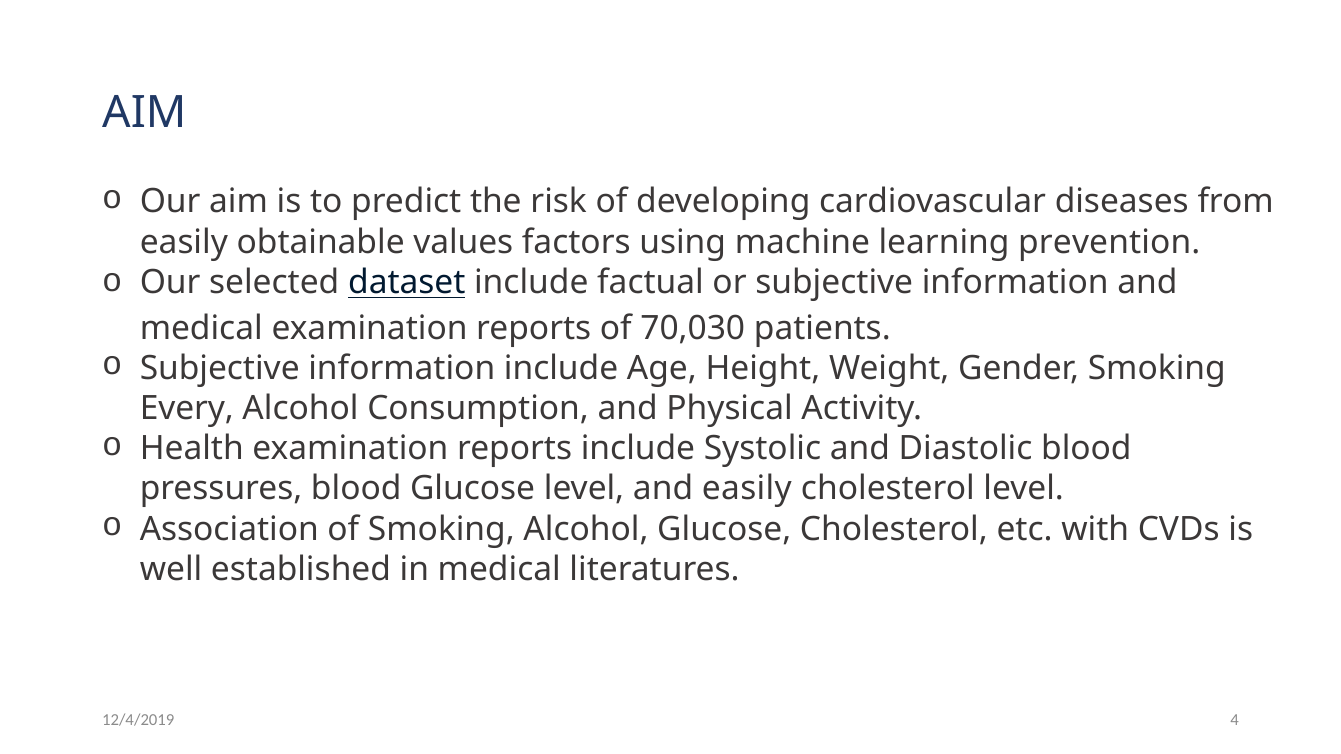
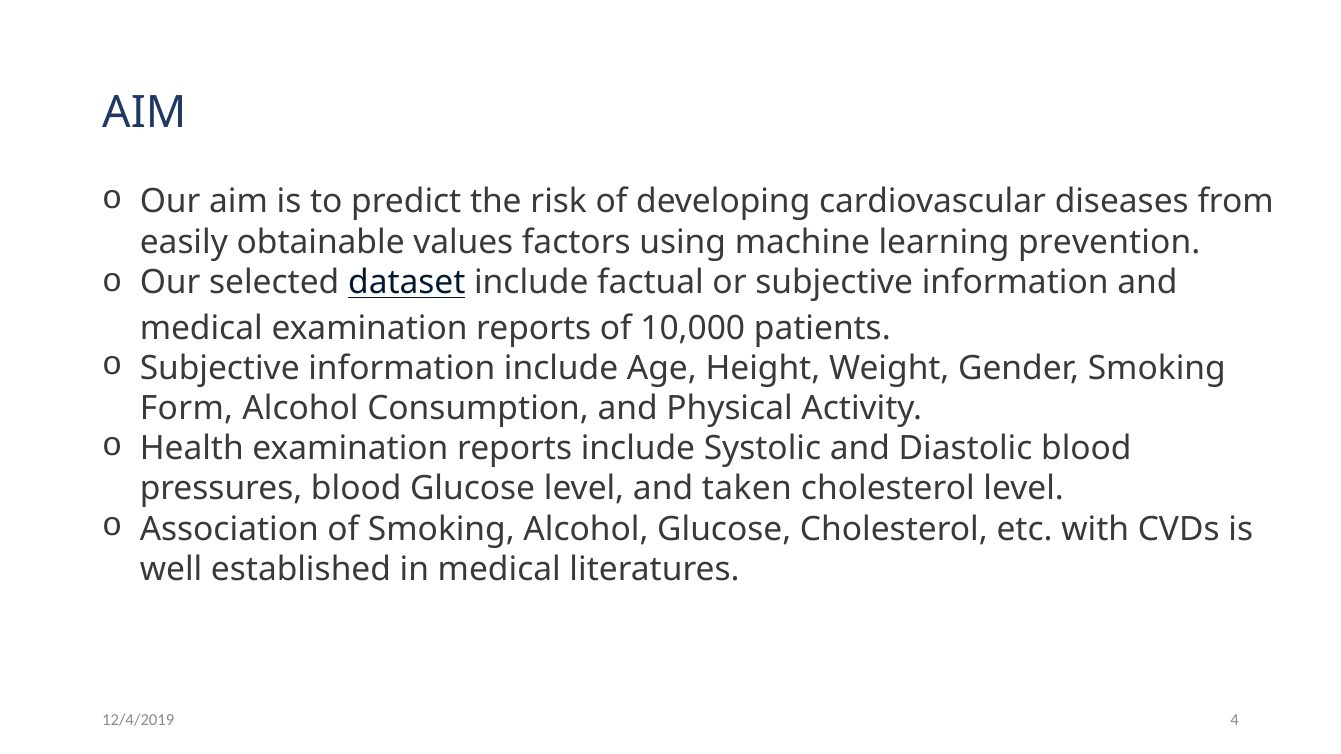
70,030: 70,030 -> 10,000 (693, 328)
Every: Every -> Form (187, 409)
and easily: easily -> taken (747, 489)
